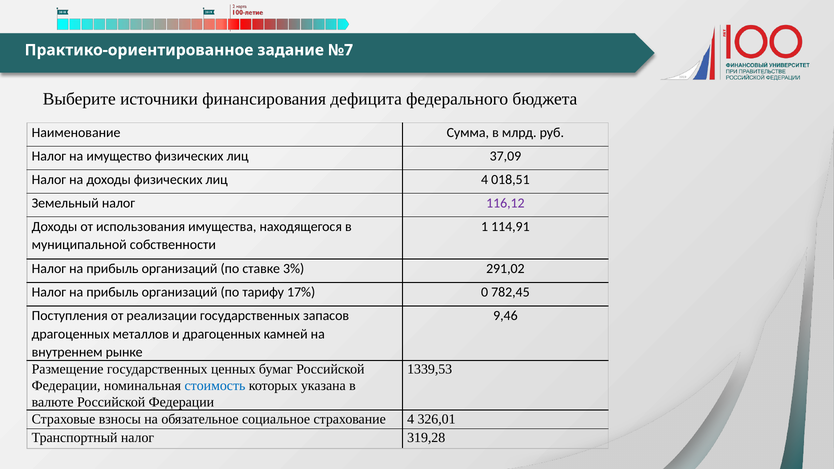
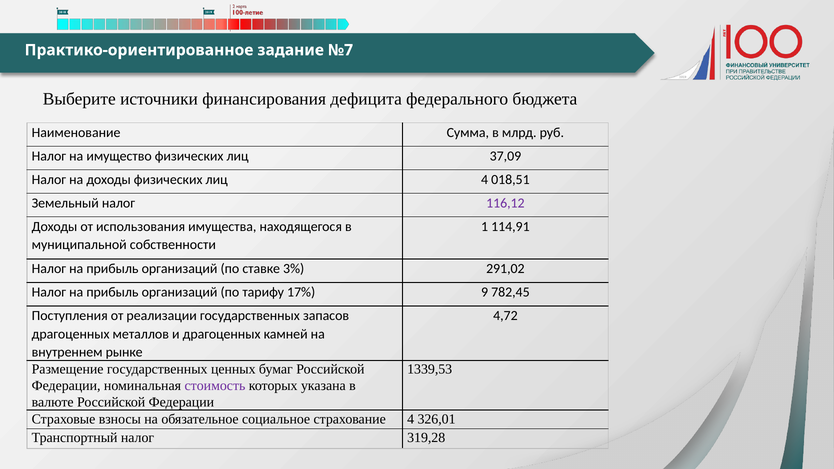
0: 0 -> 9 (485, 292)
9,46: 9,46 -> 4,72 (505, 316)
стоимость colour: blue -> purple (215, 386)
